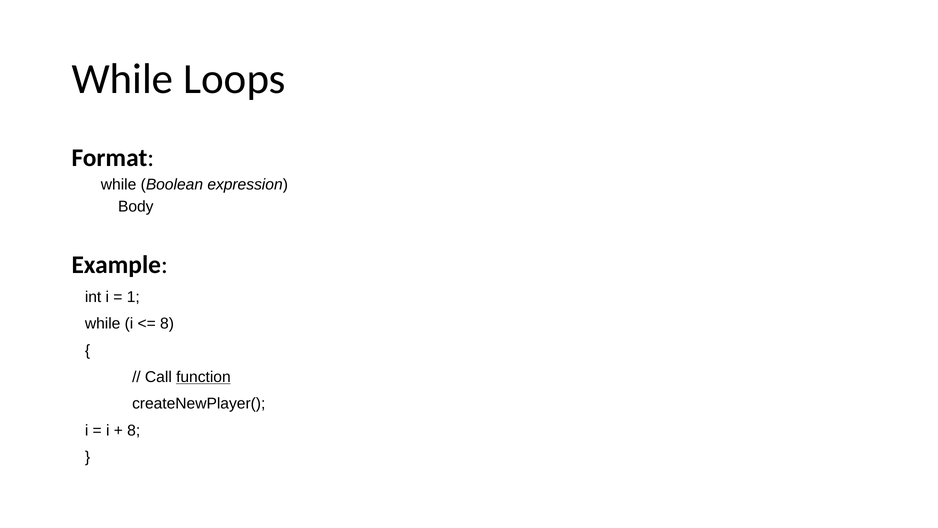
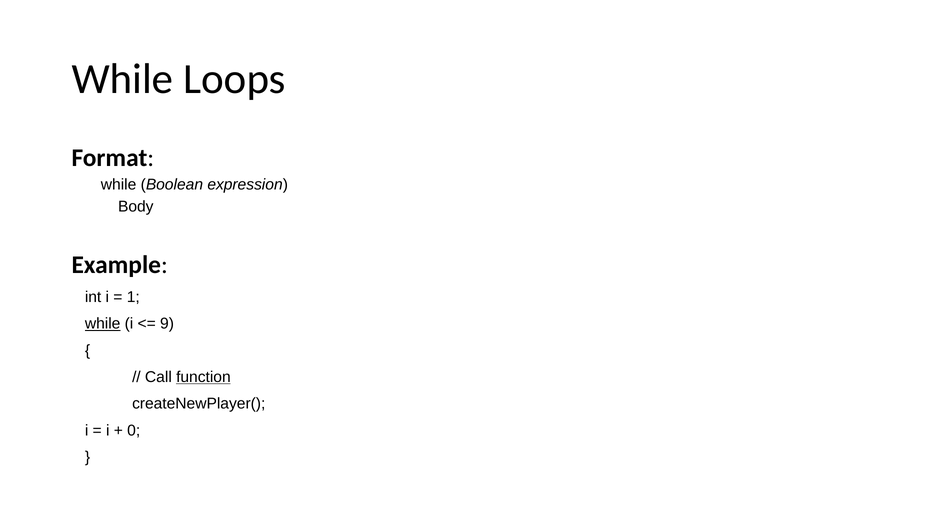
while underline: none -> present (103, 323)
8: 8 -> 9 (167, 323)
8: 8 -> 0 (134, 430)
